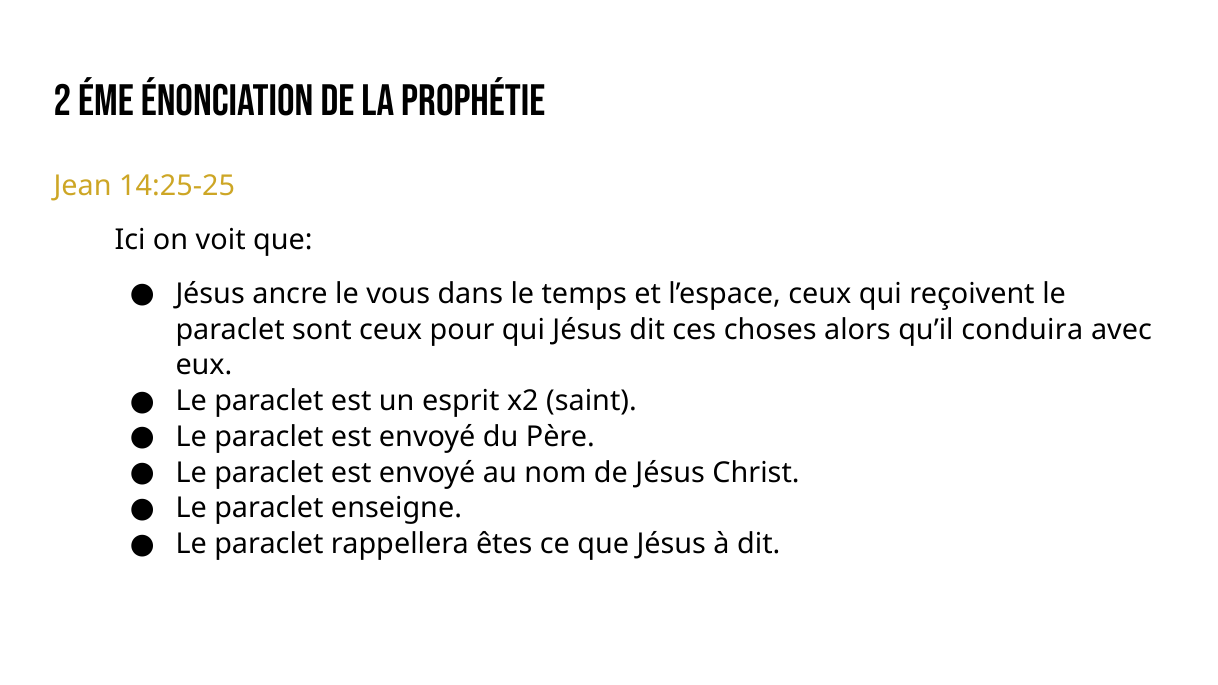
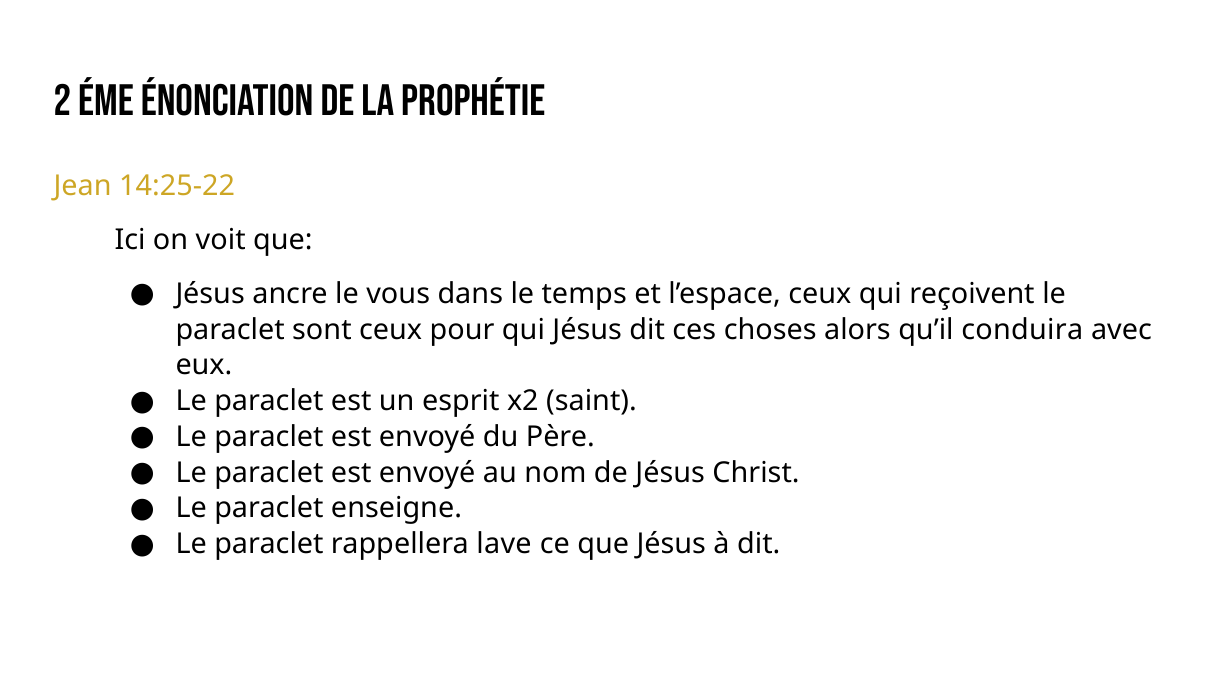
14:25-25: 14:25-25 -> 14:25-22 (177, 186)
êtes: êtes -> lave (504, 544)
